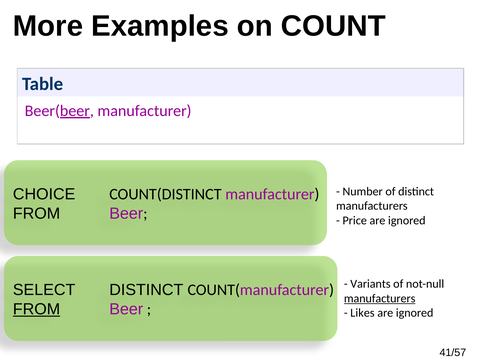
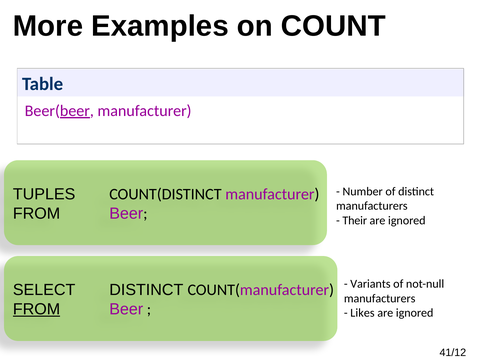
CHOICE: CHOICE -> TUPLES (44, 194)
Price: Price -> Their (355, 220)
manufacturers underline: present -> none (380, 298)
41/57: 41/57 -> 41/12 (453, 352)
